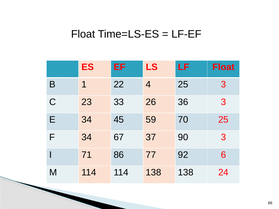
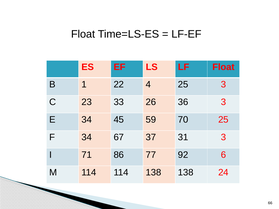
90: 90 -> 31 (183, 137)
